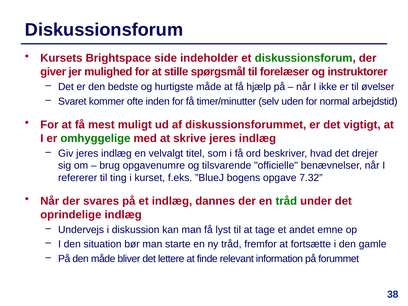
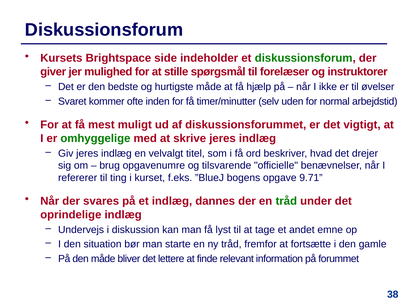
7.32: 7.32 -> 9.71 (311, 178)
